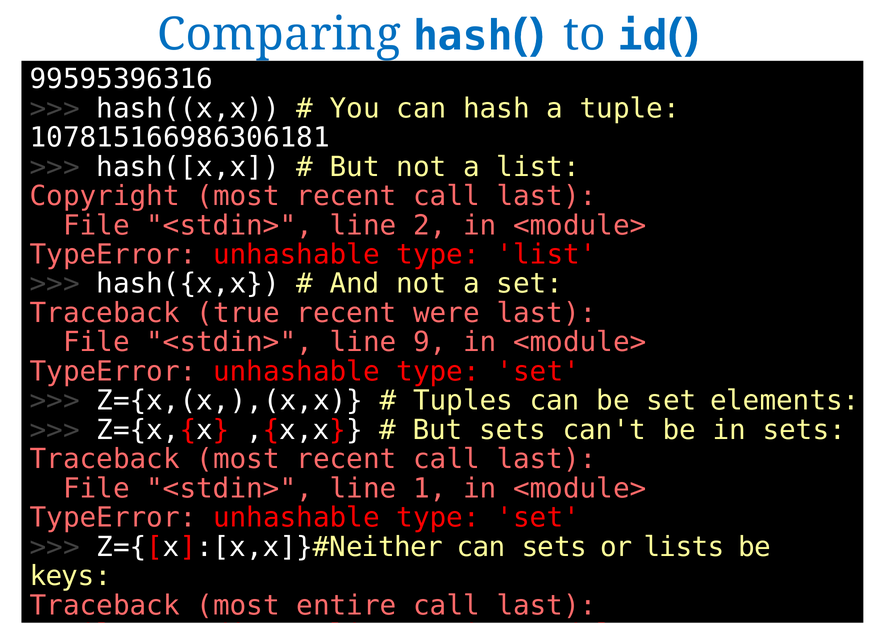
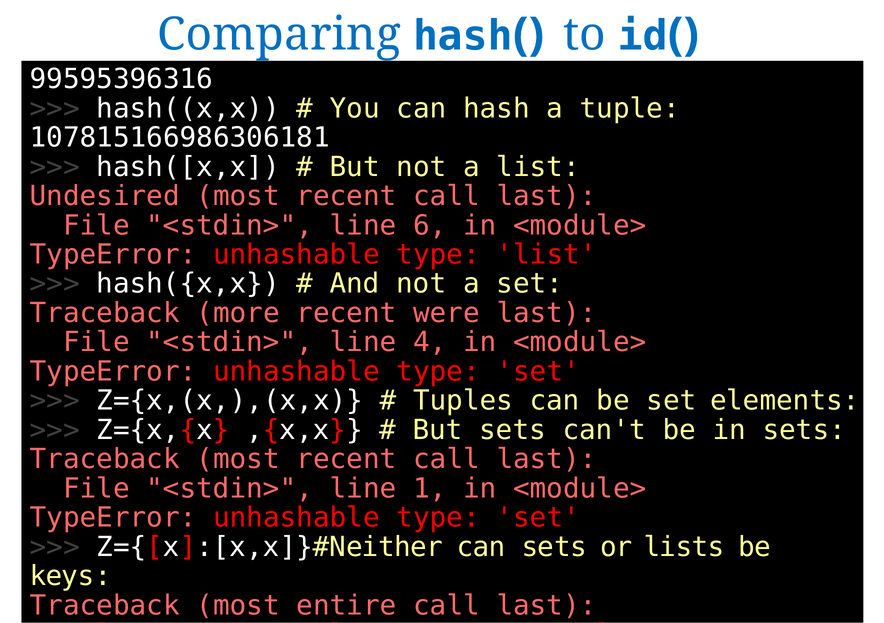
Copyright: Copyright -> Undesired (105, 196)
2: 2 -> 6 (430, 225)
true: true -> more (238, 313)
9: 9 -> 4 (430, 342)
